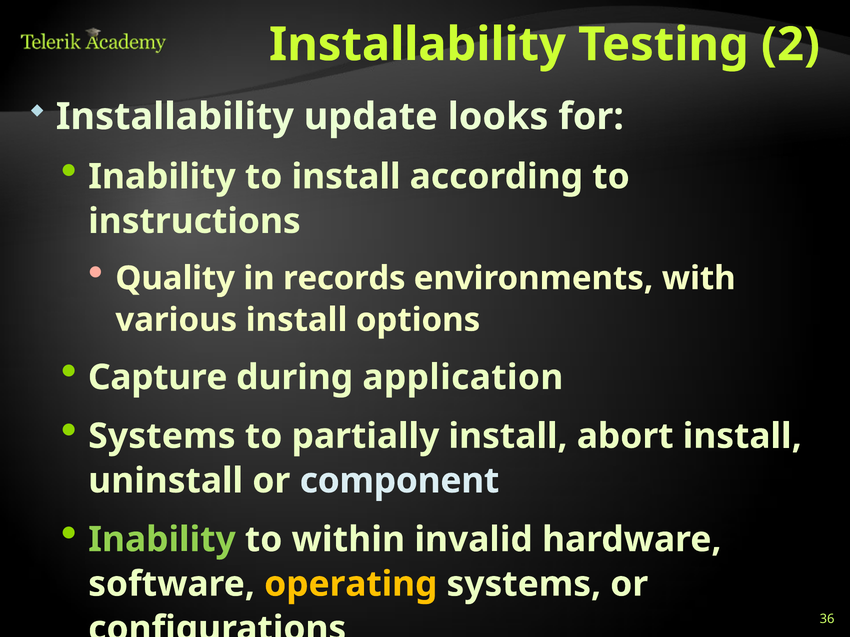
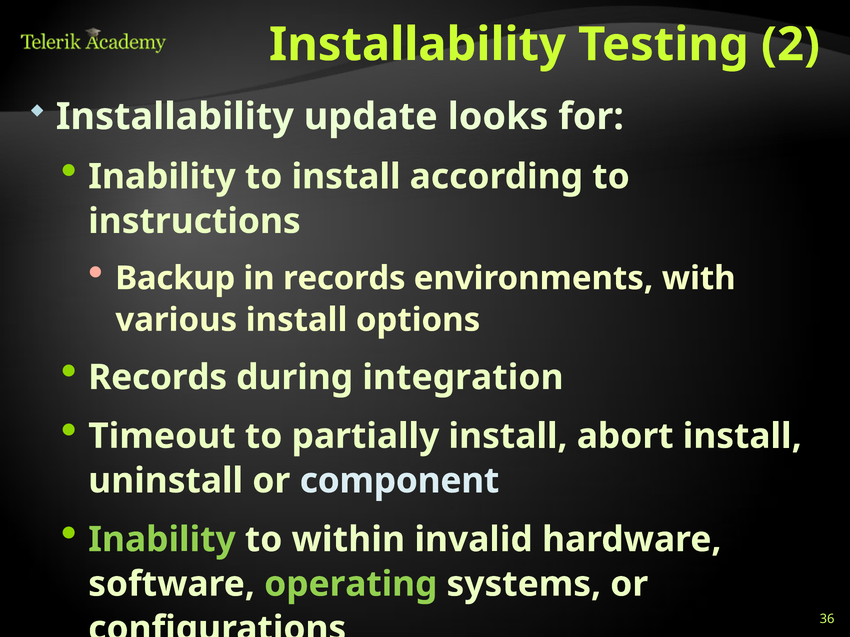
Quality: Quality -> Backup (175, 278)
Capture: Capture -> Records (158, 378)
application: application -> integration (463, 378)
Systems: Systems -> Timeout (162, 437)
operating colour: yellow -> light green (351, 585)
